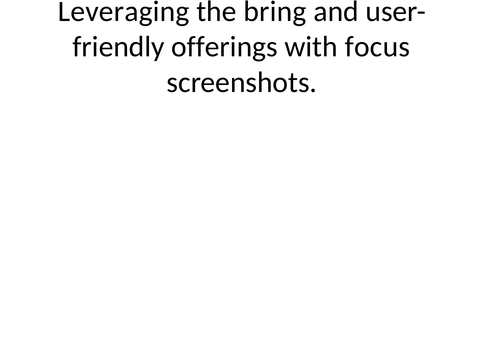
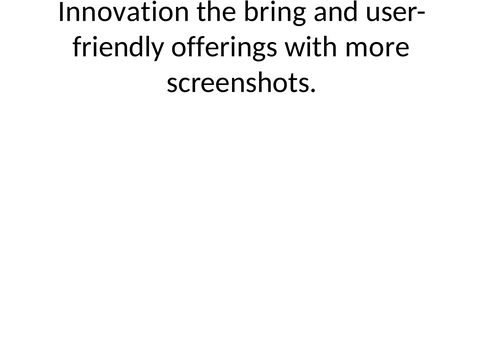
Leveraging: Leveraging -> Innovation (124, 11)
focus: focus -> more (377, 47)
